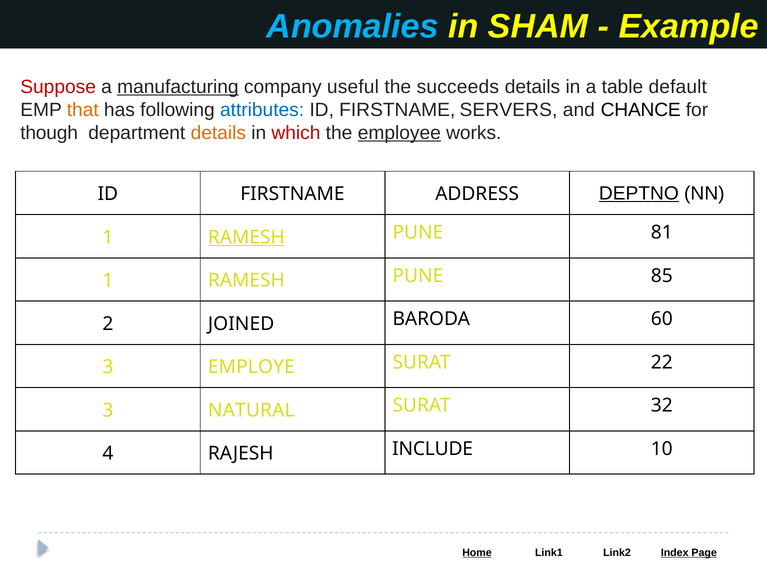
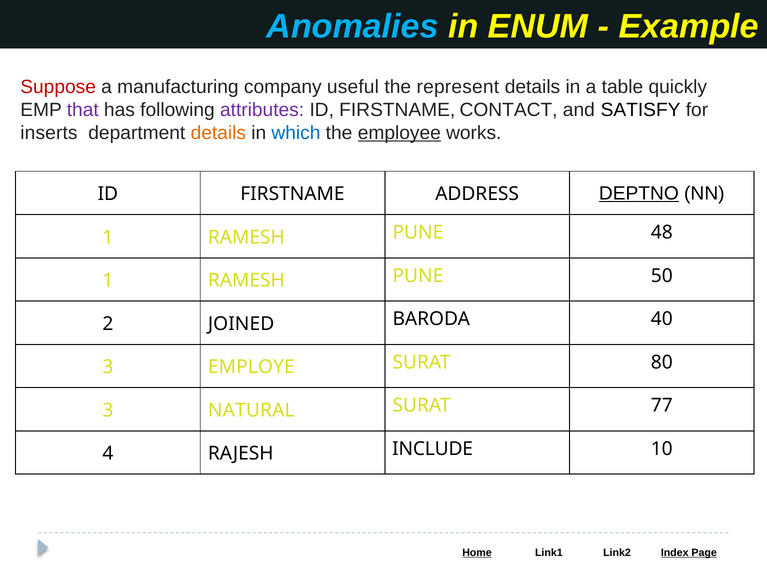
SHAM: SHAM -> ENUM (538, 27)
manufacturing underline: present -> none (178, 87)
succeeds: succeeds -> represent (458, 87)
default: default -> quickly (678, 87)
that colour: orange -> purple (83, 110)
attributes colour: blue -> purple (262, 110)
SERVERS: SERVERS -> CONTACT (509, 110)
CHANCE: CHANCE -> SATISFY (641, 110)
though: though -> inserts (49, 133)
which colour: red -> blue (296, 133)
RAMESH underline: present -> none (246, 237)
81: 81 -> 48 (662, 233)
85: 85 -> 50 (662, 276)
60: 60 -> 40 (662, 319)
22: 22 -> 80 (662, 362)
32: 32 -> 77 (662, 406)
